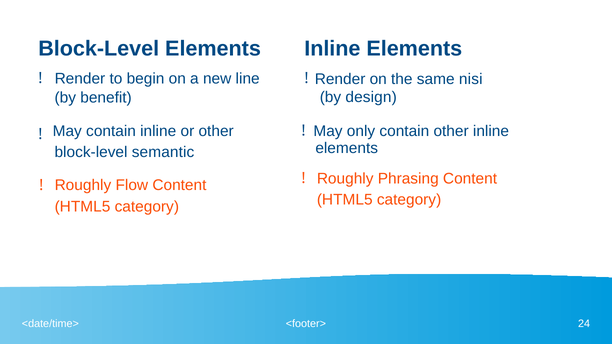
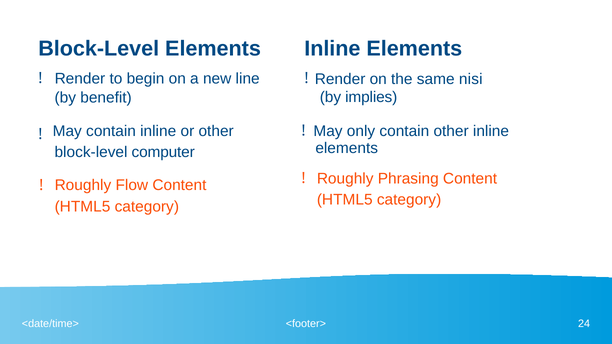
design: design -> implies (371, 97)
semantic: semantic -> computer (163, 152)
